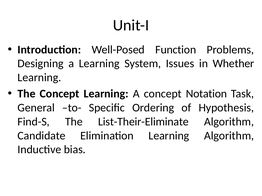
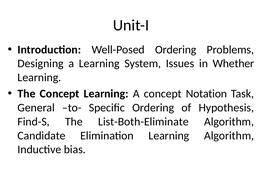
Well-Posed Function: Function -> Ordering (176, 50)
List-Their-Eliminate: List-Their-Eliminate -> List-Both-Eliminate (143, 122)
